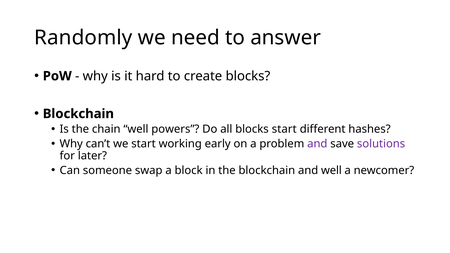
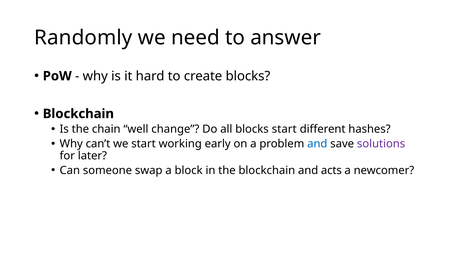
powers: powers -> change (175, 129)
and colour: purple -> blue (317, 144)
and well: well -> acts (331, 170)
